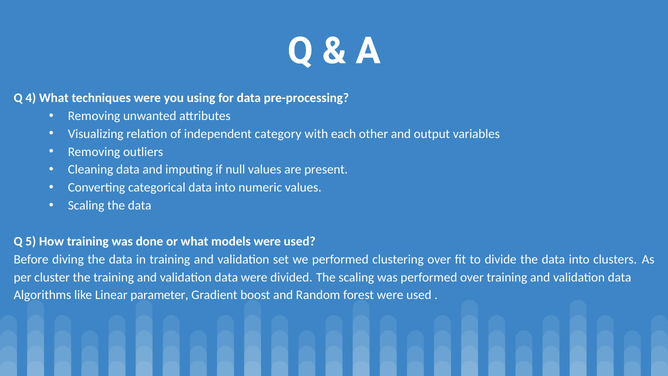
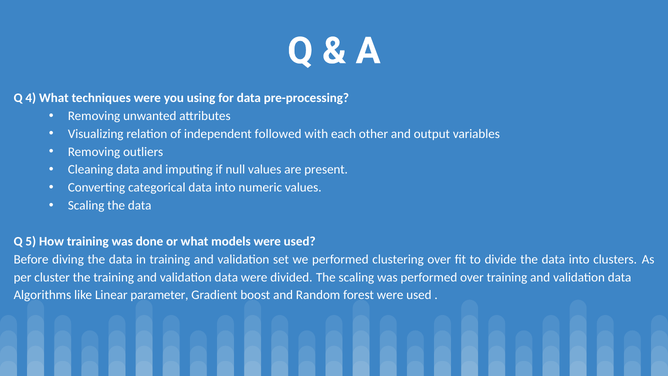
category: category -> followed (278, 134)
